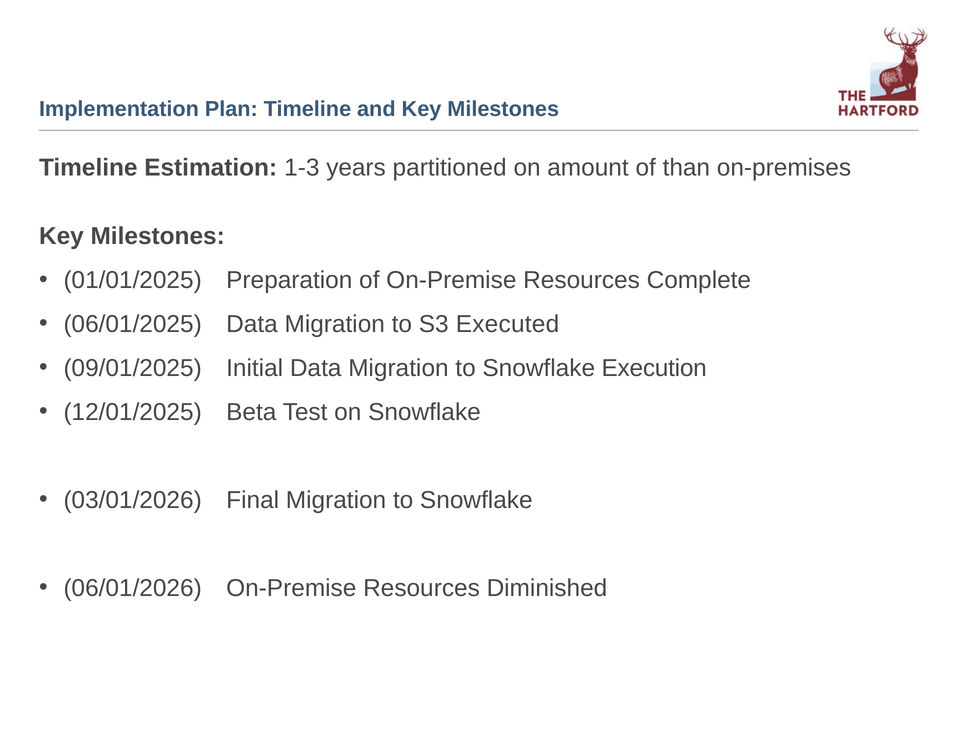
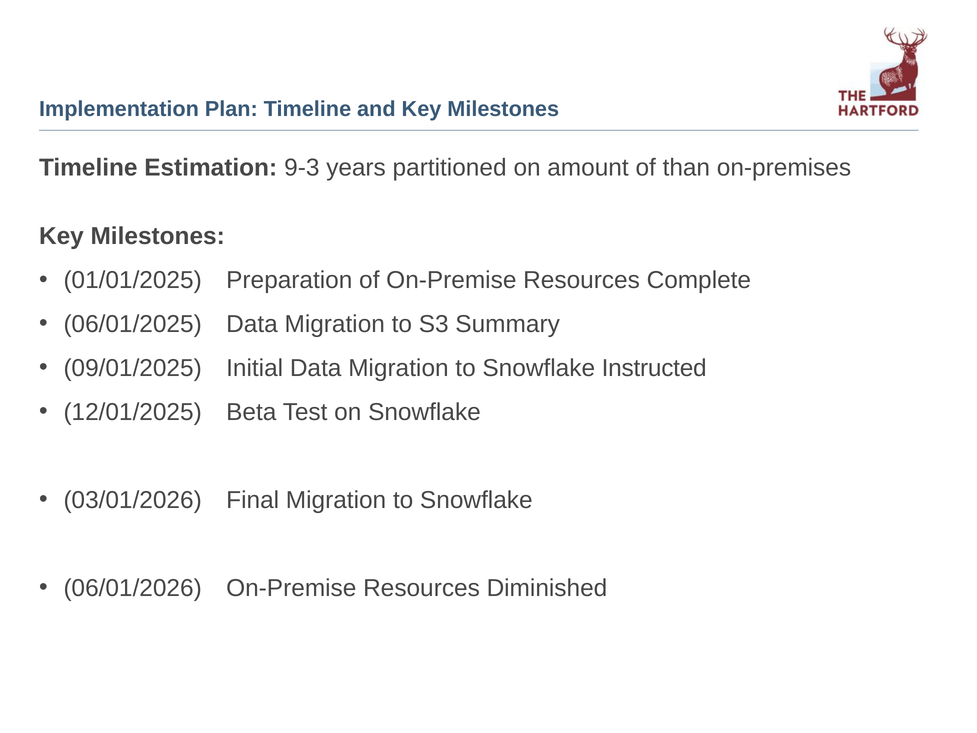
1-3: 1-3 -> 9-3 (302, 168)
Executed: Executed -> Summary (508, 324)
Execution: Execution -> Instructed (654, 368)
